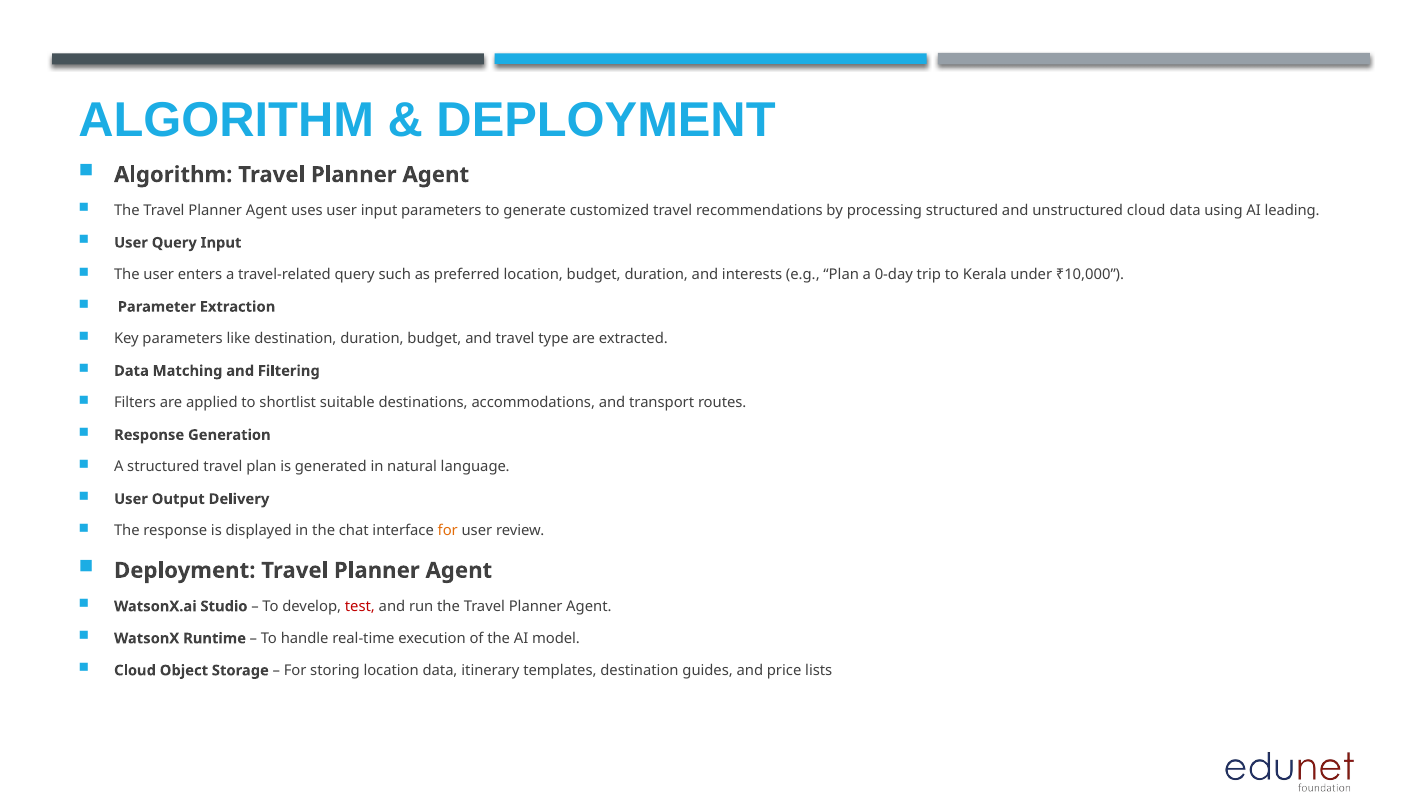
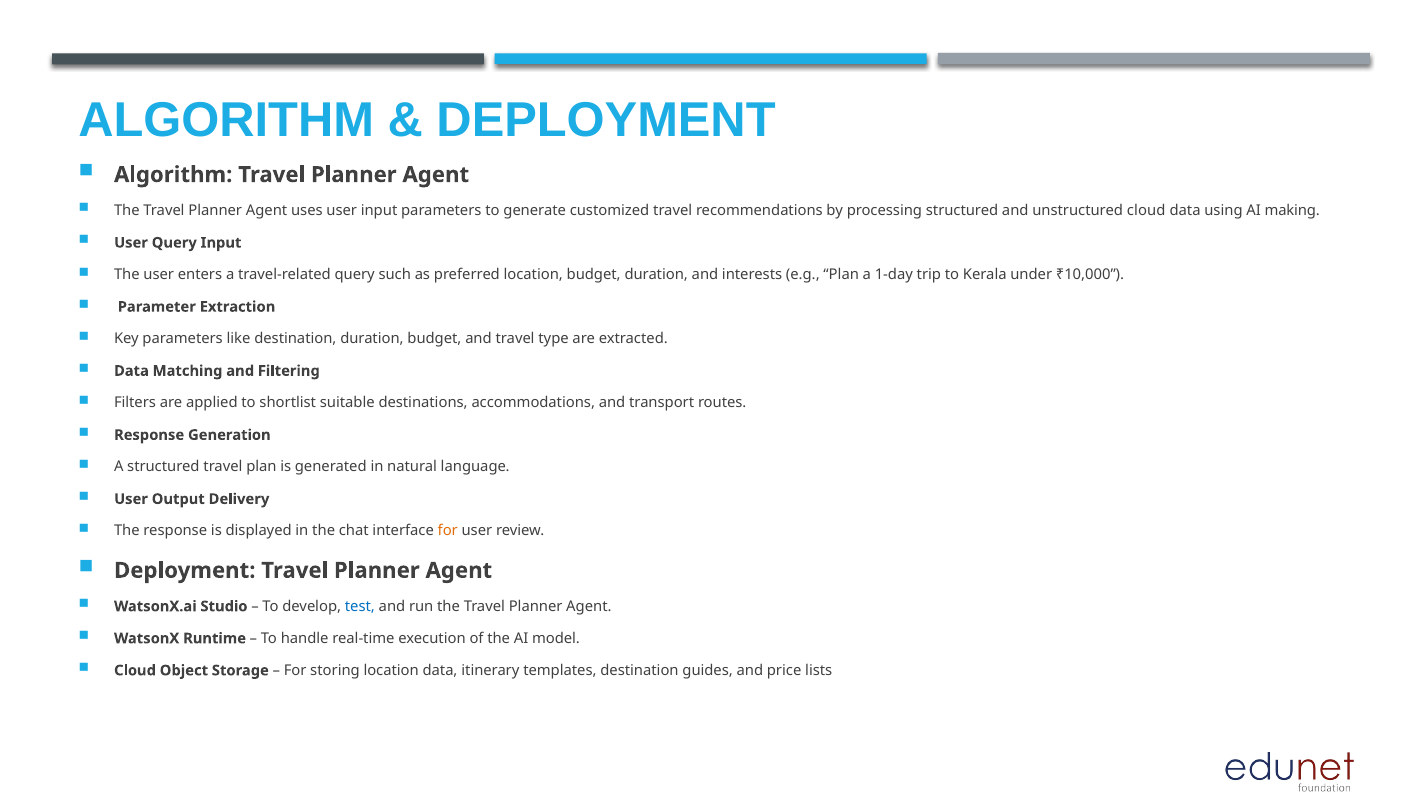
leading: leading -> making (1292, 211)
0-day: 0-day -> 1-day (894, 275)
test colour: red -> blue (360, 606)
